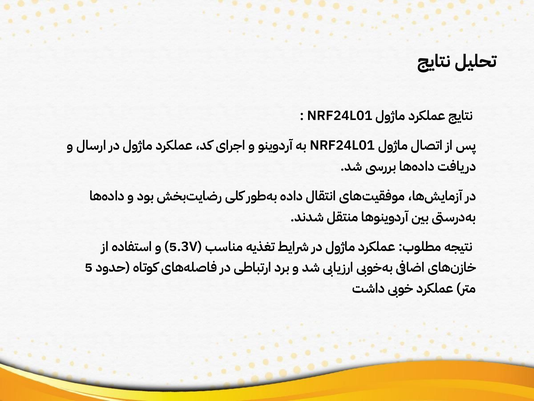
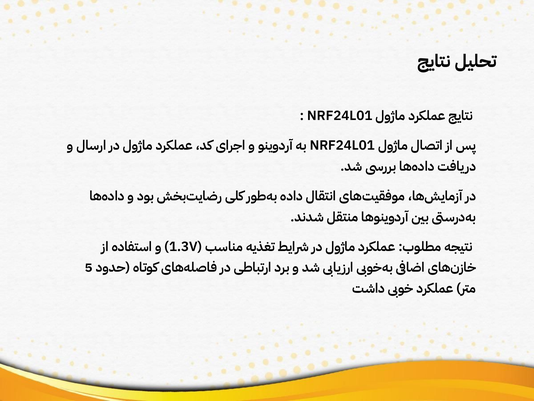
5.3V: 5.3V -> 1.3V (183, 246)
